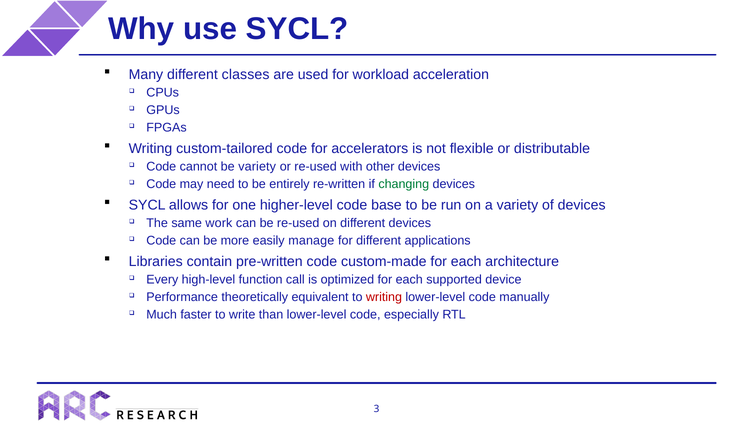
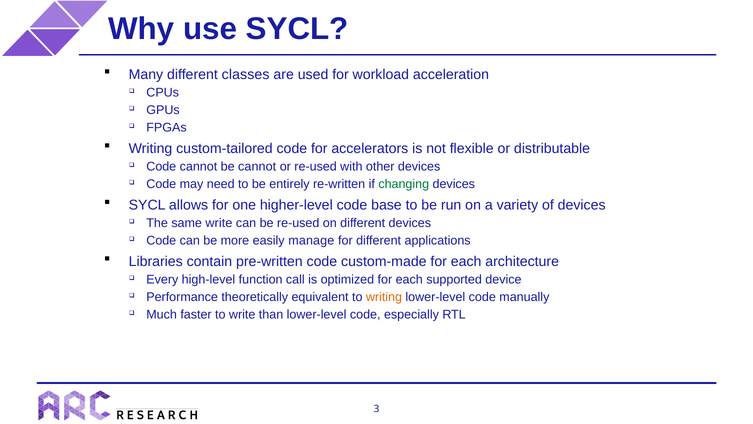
be variety: variety -> cannot (257, 167)
same work: work -> write (219, 223)
writing colour: red -> orange (384, 297)
